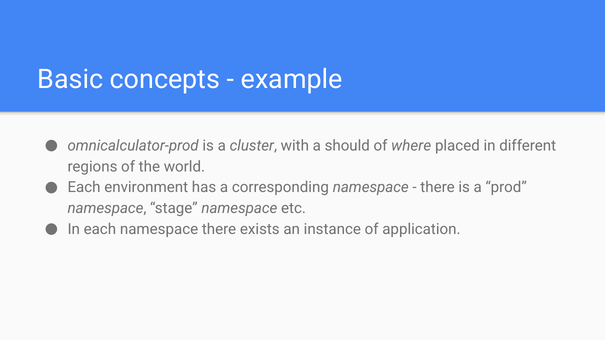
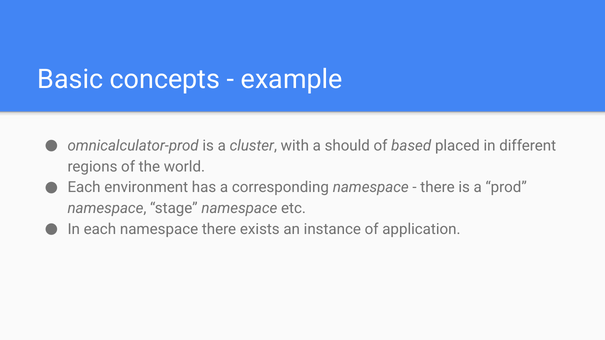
where: where -> based (411, 146)
